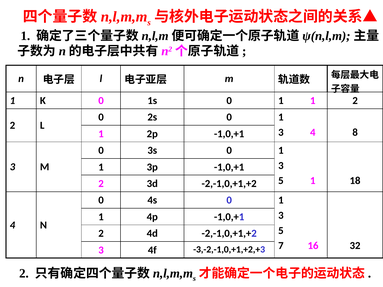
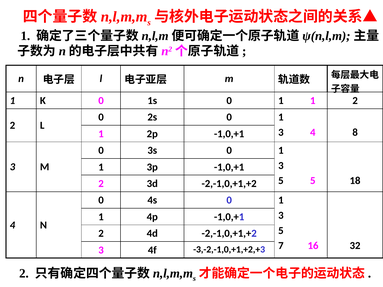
5 1: 1 -> 5 (313, 181)
